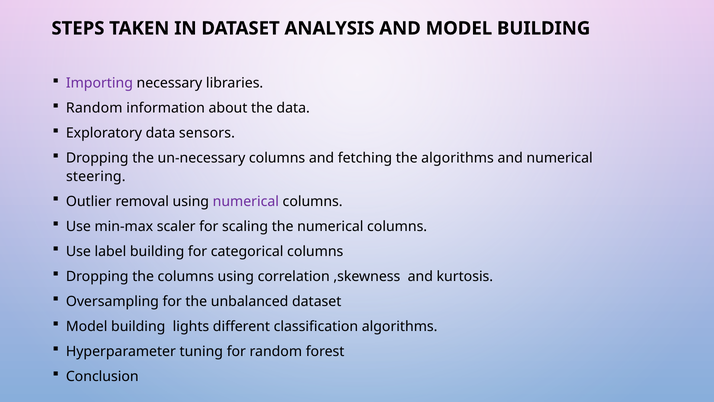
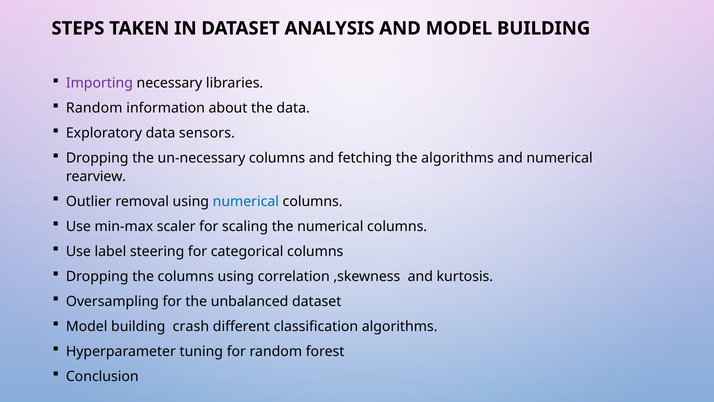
steering: steering -> rearview (96, 176)
numerical colour: purple -> blue (246, 201)
label building: building -> steering (157, 251)
lights: lights -> crash (191, 326)
